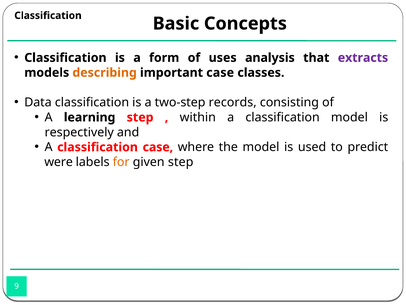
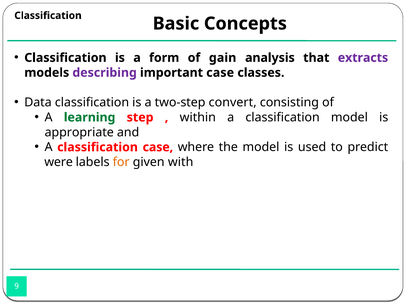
uses: uses -> gain (223, 58)
describing colour: orange -> purple (105, 73)
records: records -> convert (233, 102)
learning colour: black -> green (90, 117)
respectively: respectively -> appropriate (79, 132)
given step: step -> with (181, 162)
